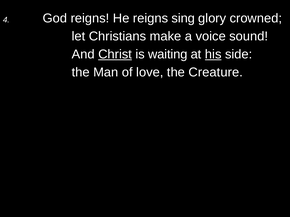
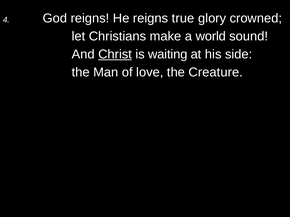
sing: sing -> true (183, 18)
voice: voice -> world (211, 36)
his underline: present -> none (213, 54)
